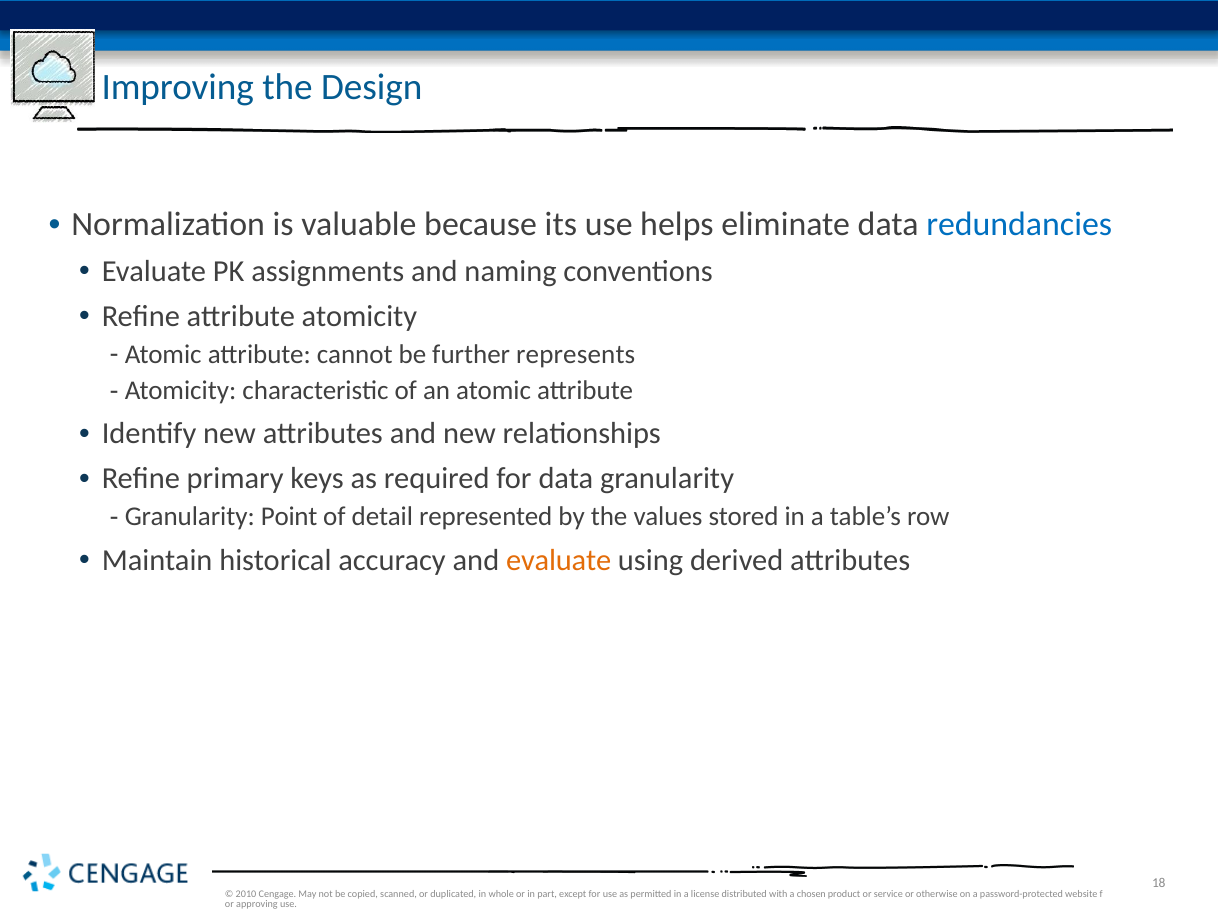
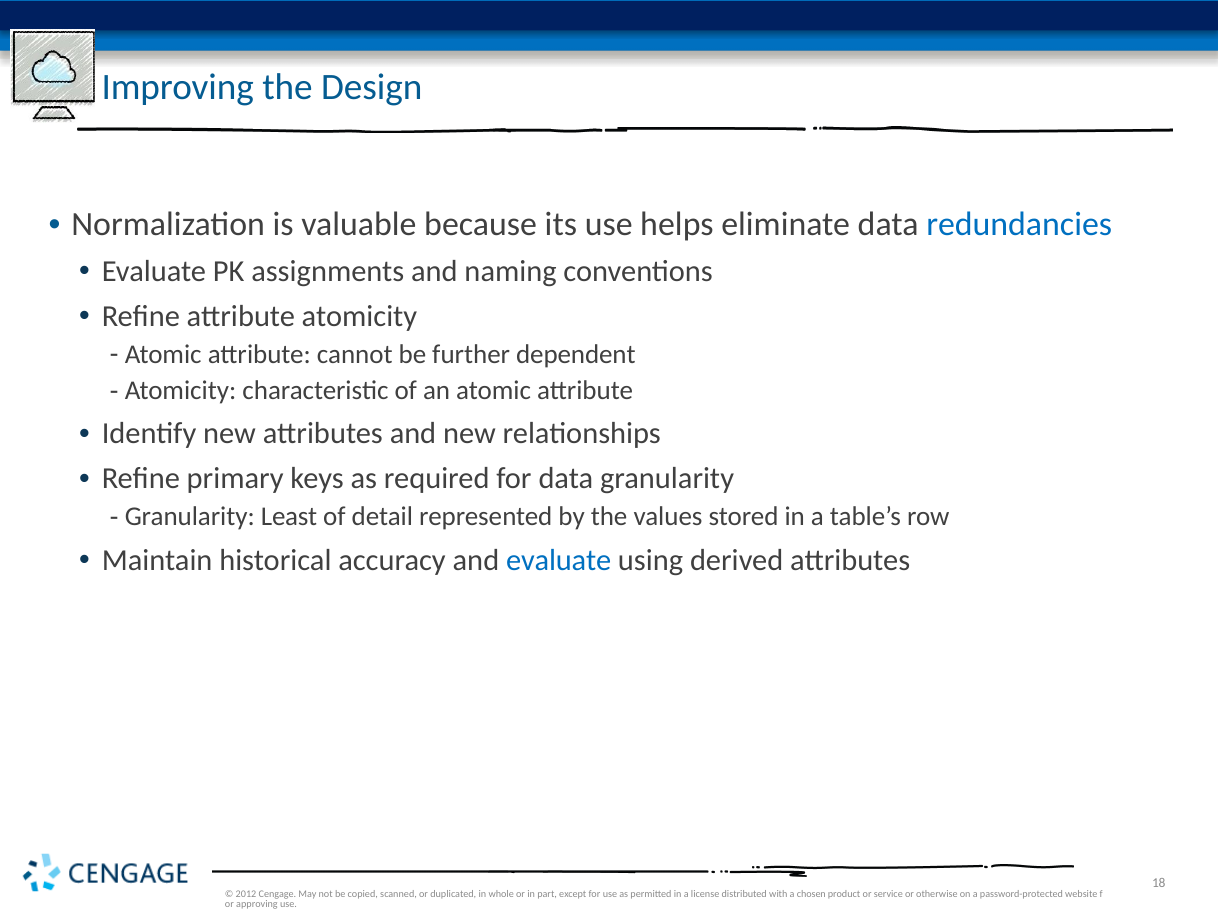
represents: represents -> dependent (576, 355)
Point: Point -> Least (289, 517)
evaluate colour: orange -> blue (559, 560)
2010: 2010 -> 2012 (246, 893)
